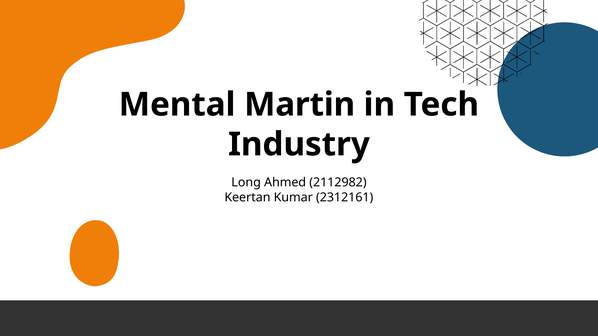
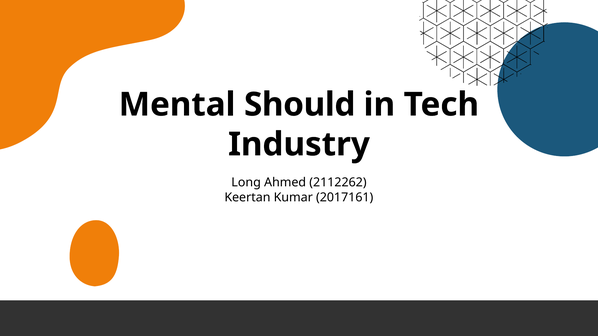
Martin: Martin -> Should (300, 105)
2112982: 2112982 -> 2112262 (338, 183)
2312161: 2312161 -> 2017161 (345, 197)
